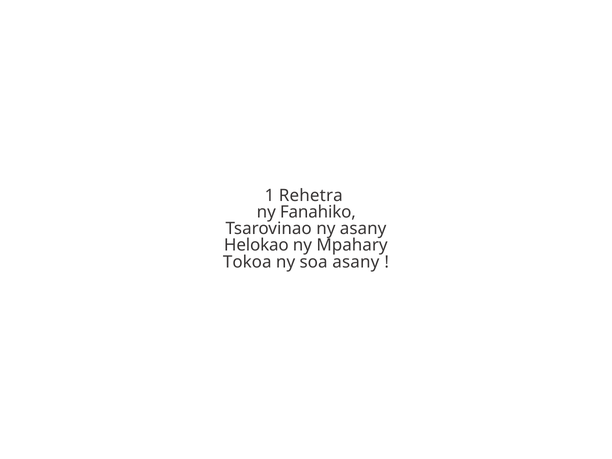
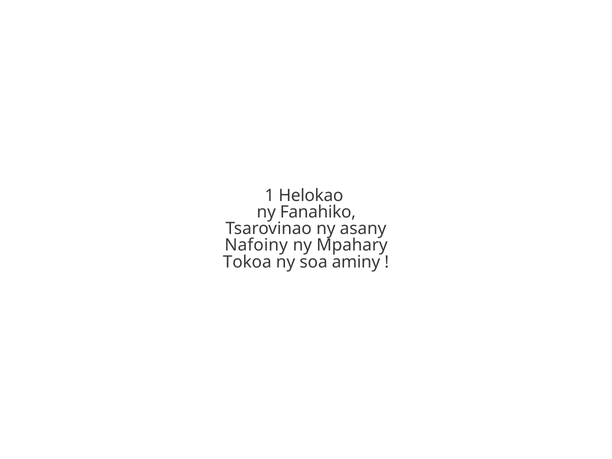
Rehetra: Rehetra -> Helokao (311, 196)
Helokao: Helokao -> Nafoiny (256, 245)
soa asany: asany -> aminy (356, 262)
